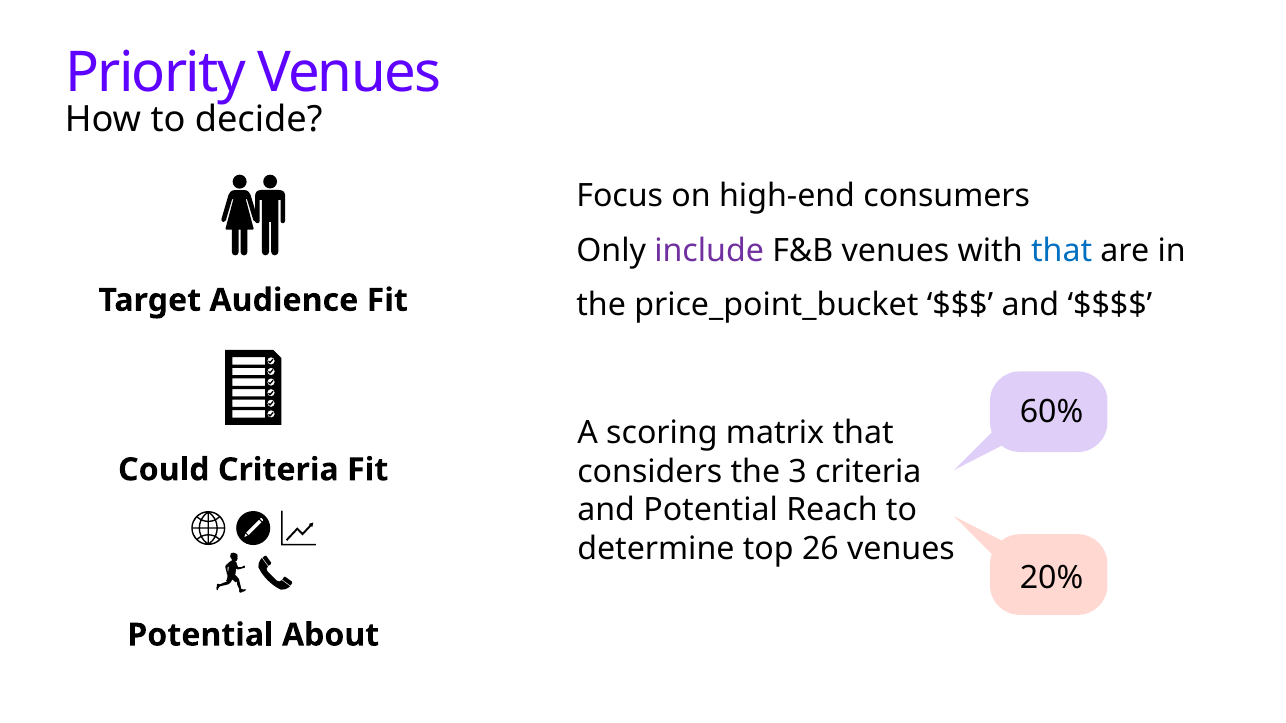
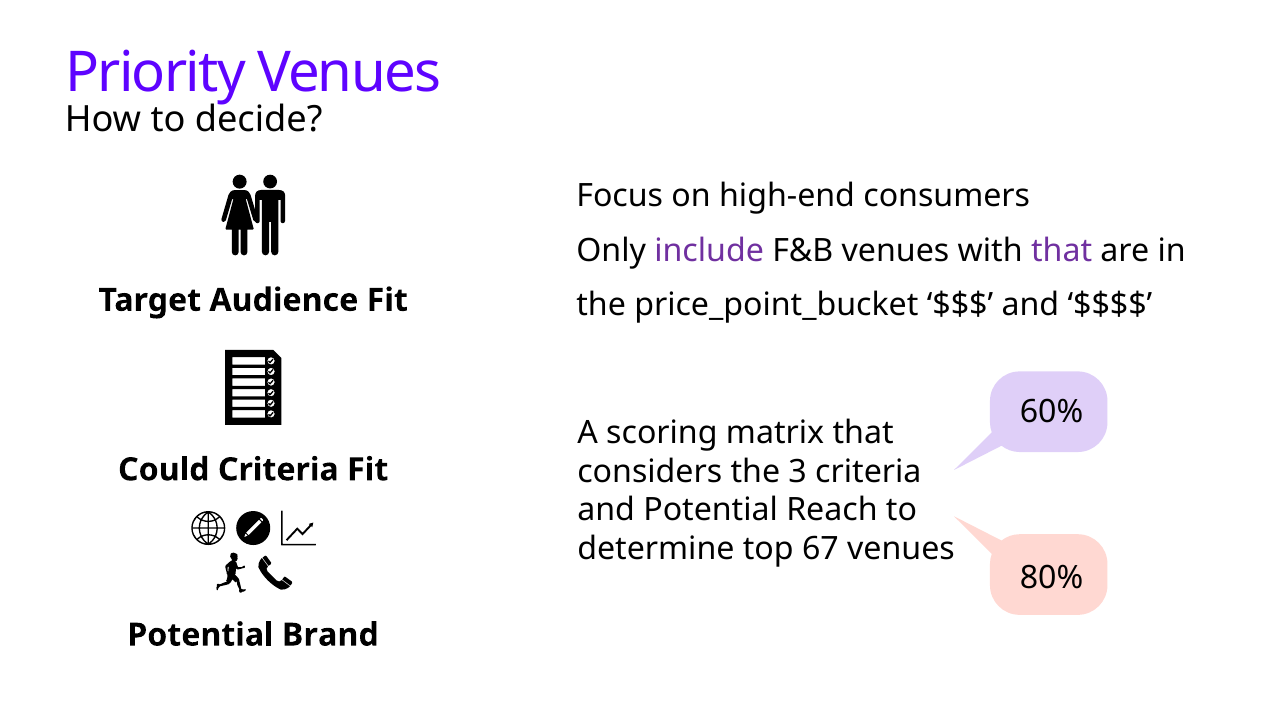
that colour: blue -> purple (1062, 251)
26: 26 -> 67 (820, 549)
20%: 20% -> 80% (1052, 578)
About: About -> Brand (330, 635)
